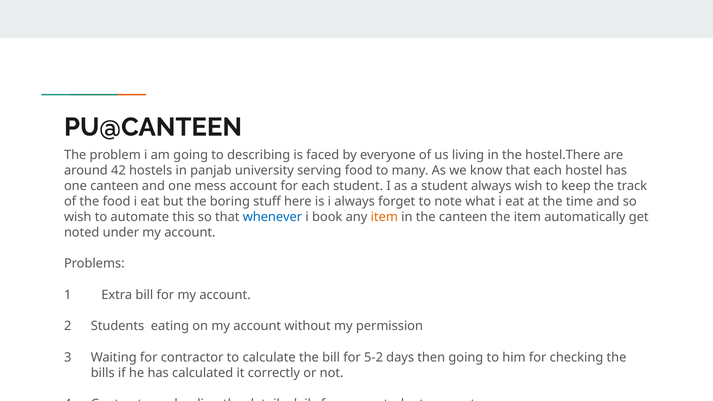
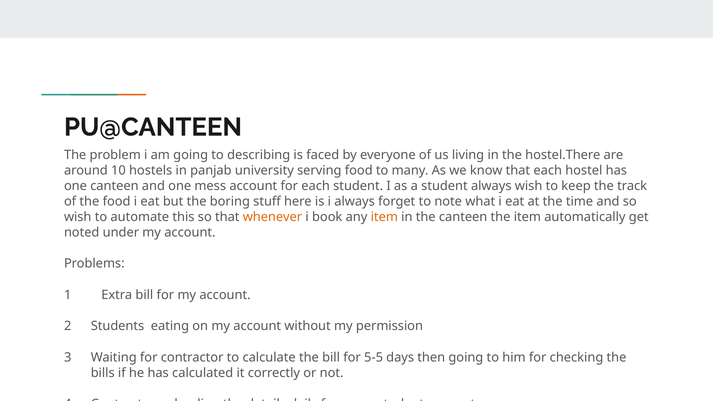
42: 42 -> 10 (118, 170)
whenever colour: blue -> orange (272, 217)
5-2: 5-2 -> 5-5 (374, 358)
